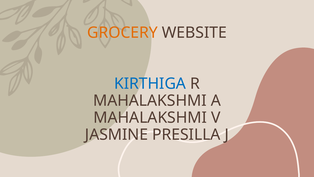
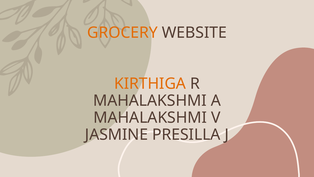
KIRTHIGA colour: blue -> orange (150, 84)
